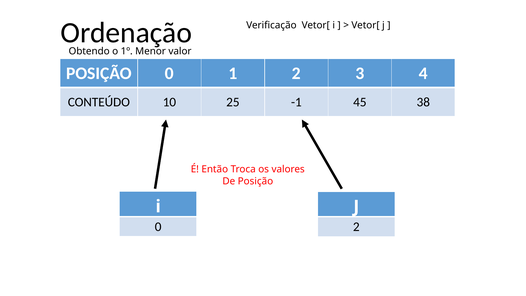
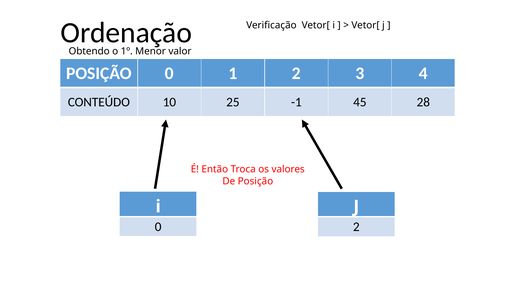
38: 38 -> 28 (423, 102)
